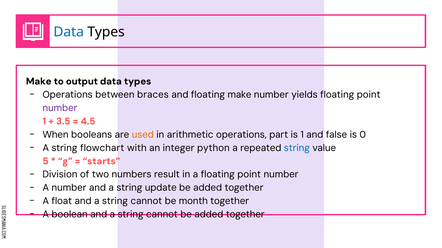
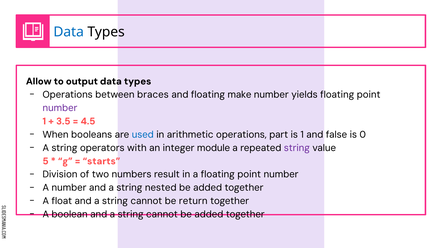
Make: Make -> Allow (39, 82)
used colour: orange -> blue (143, 135)
flowchart: flowchart -> operators (102, 148)
python: python -> module (213, 148)
string colour: blue -> purple (297, 148)
update: update -> nested (161, 188)
month: month -> return (193, 202)
